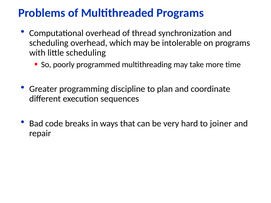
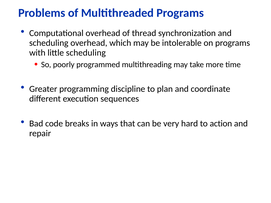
joiner: joiner -> action (221, 124)
